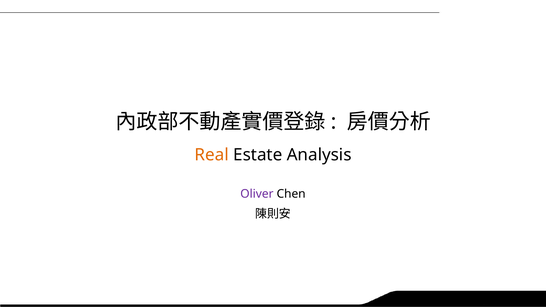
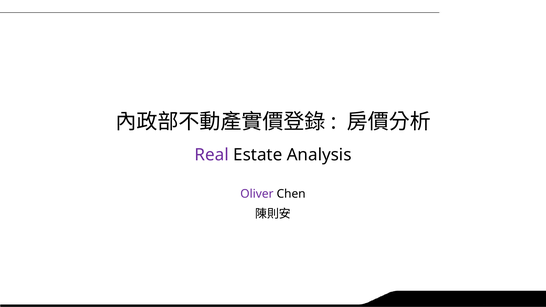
Real colour: orange -> purple (212, 155)
